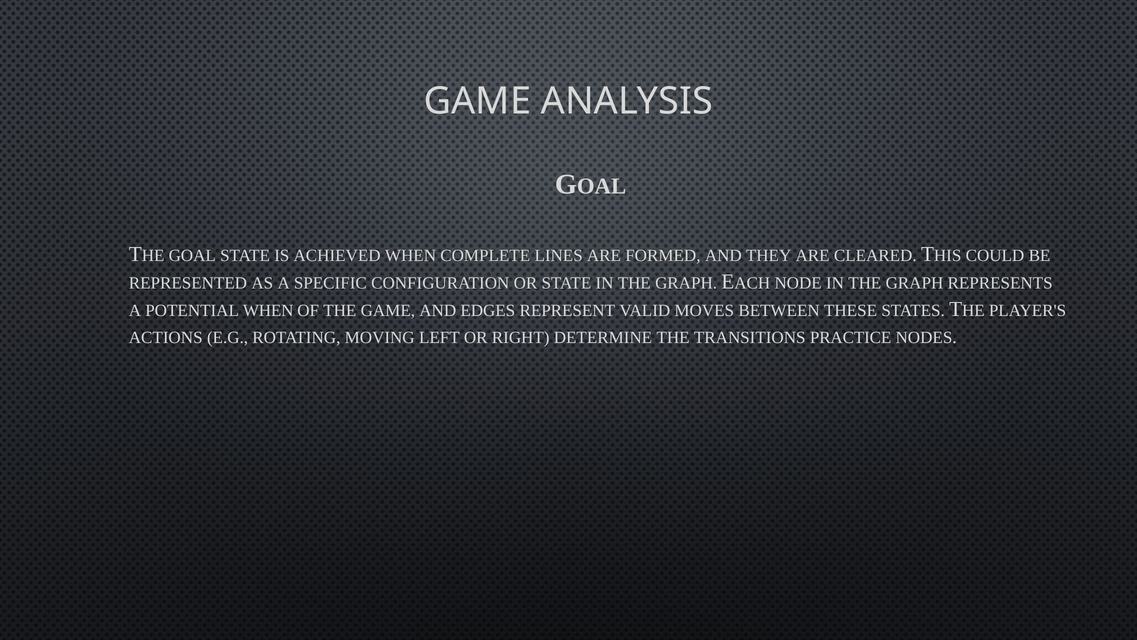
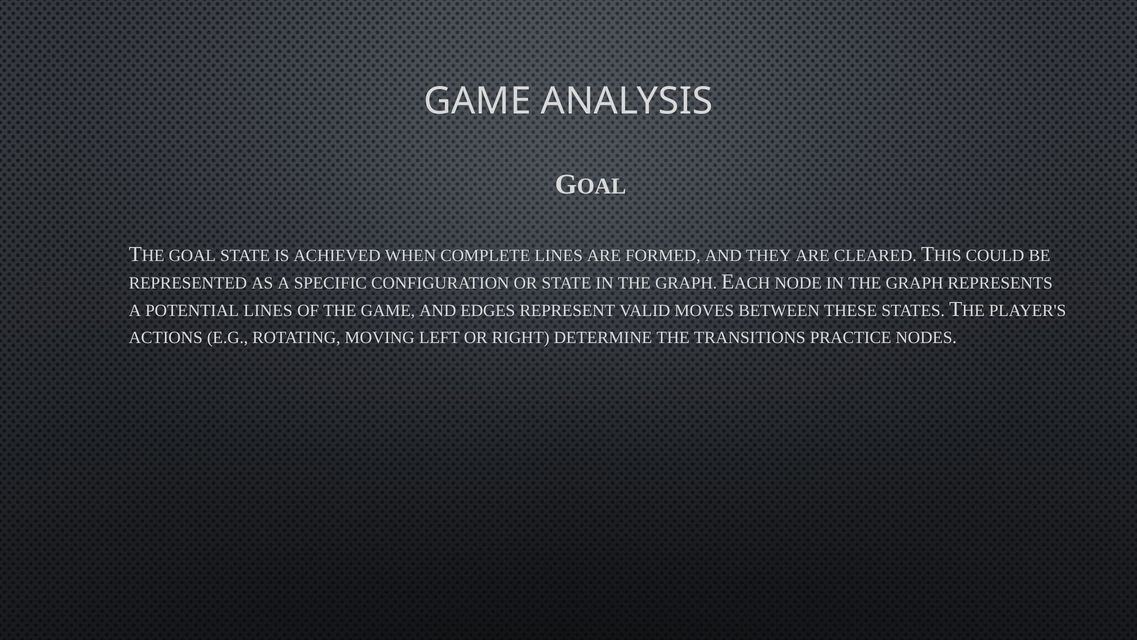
POTENTIAL WHEN: WHEN -> LINES (268, 310)
